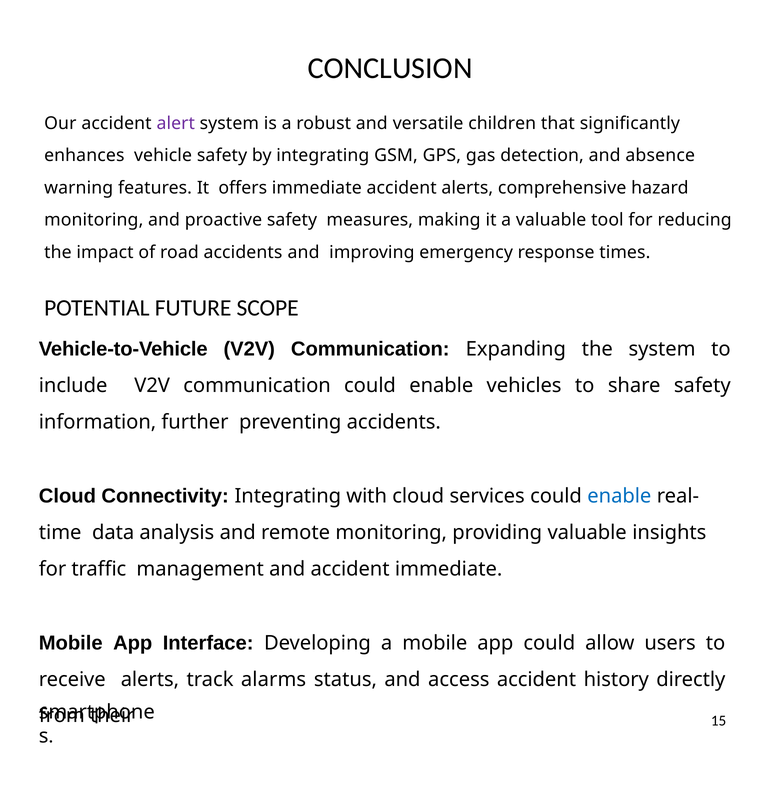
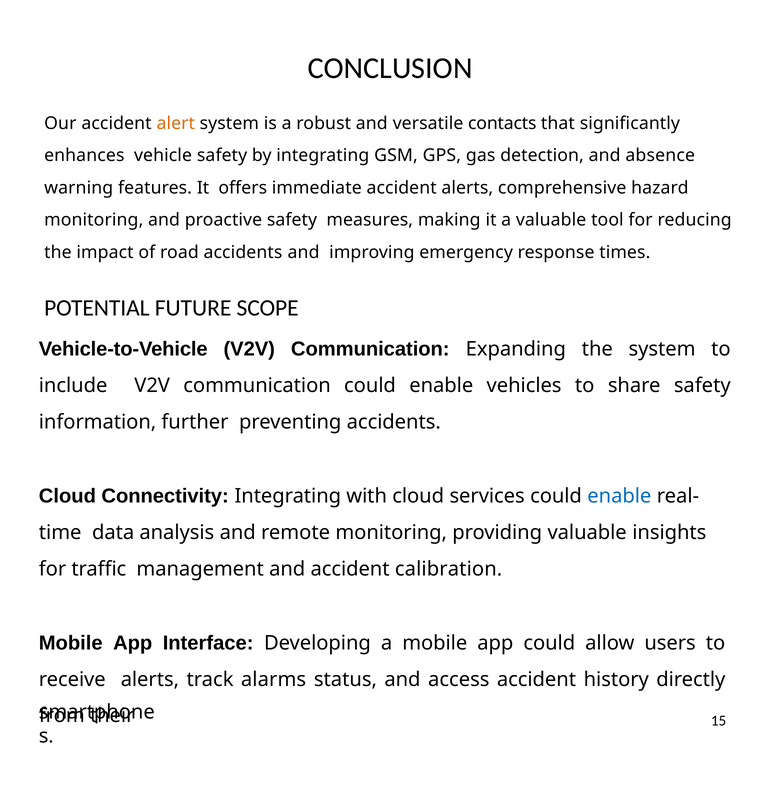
alert colour: purple -> orange (176, 123)
children: children -> contacts (502, 123)
accident immediate: immediate -> calibration (449, 569)
